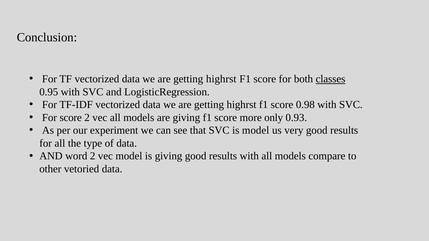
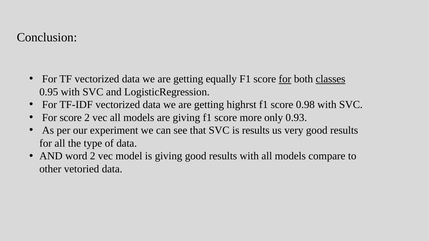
highrst: highrst -> equally (221, 79)
for underline: none -> present (285, 79)
is model: model -> results (256, 131)
